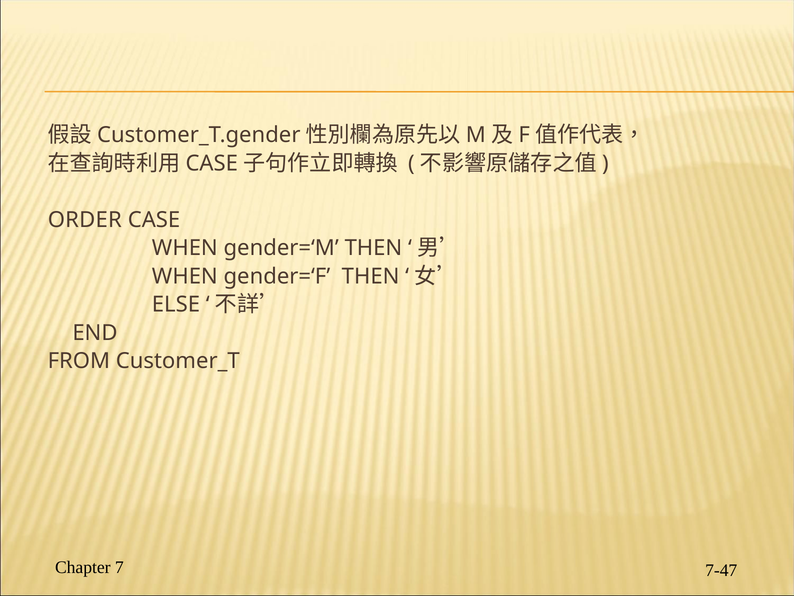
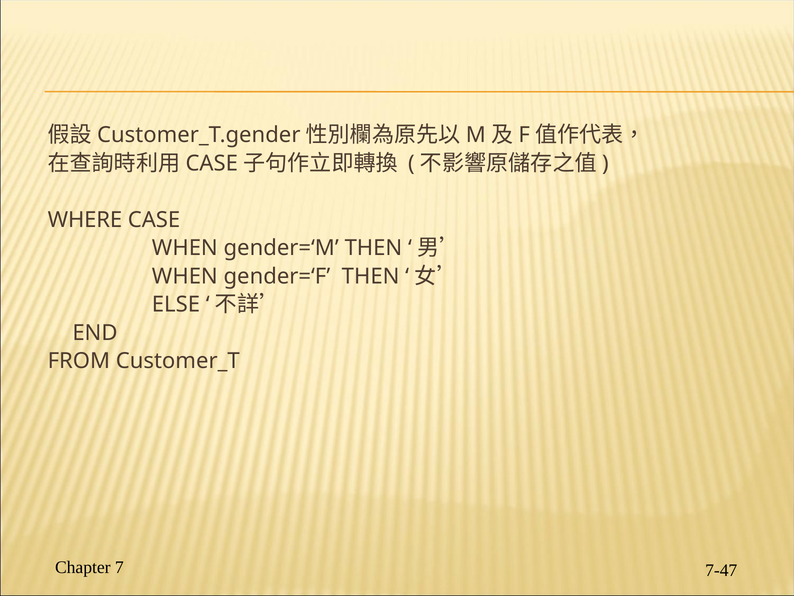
ORDER: ORDER -> WHERE (85, 220)
